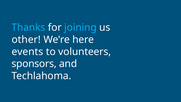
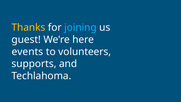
Thanks colour: light blue -> yellow (28, 27)
other: other -> guest (26, 40)
sponsors: sponsors -> supports (34, 64)
